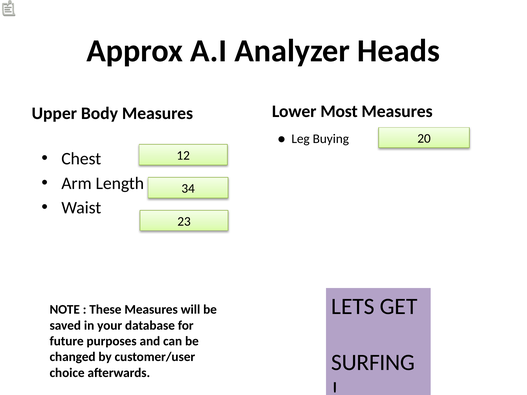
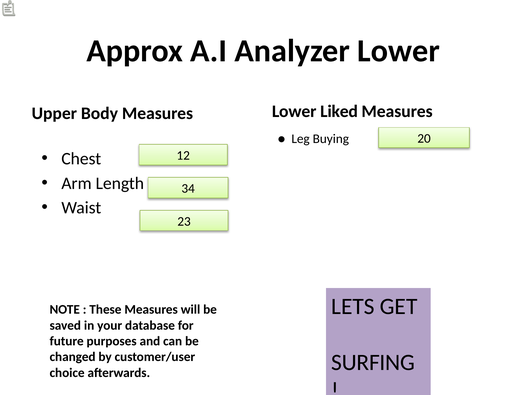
Analyzer Heads: Heads -> Lower (399, 51)
Most: Most -> Liked (339, 112)
